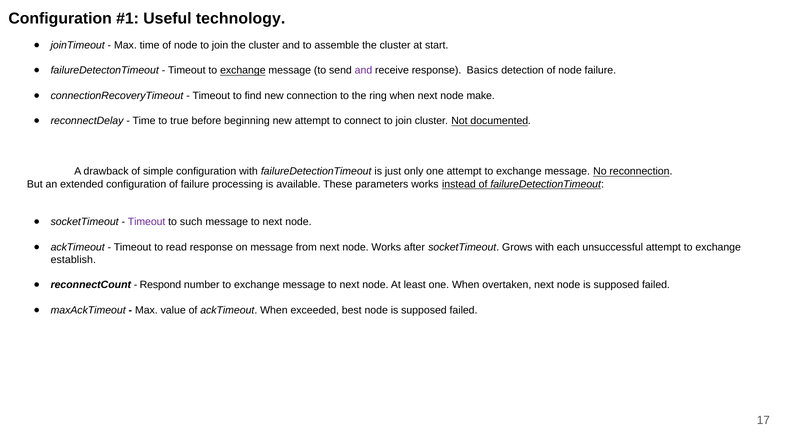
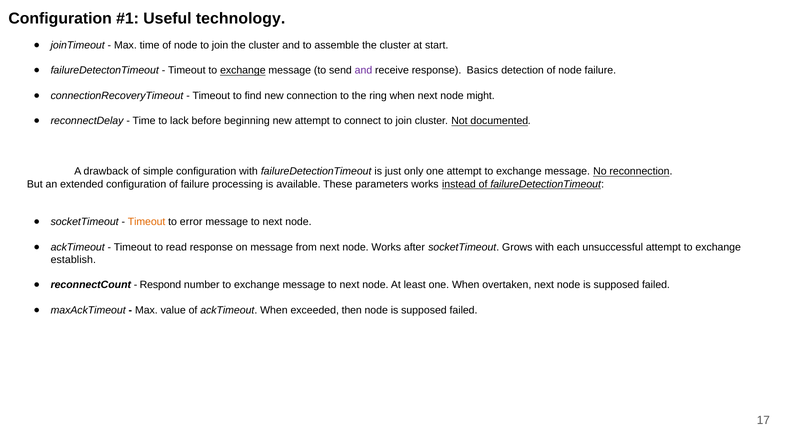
make: make -> might (481, 96)
true: true -> lack (179, 121)
Timeout colour: purple -> orange (147, 222)
such: such -> error (191, 222)
best: best -> then (352, 310)
